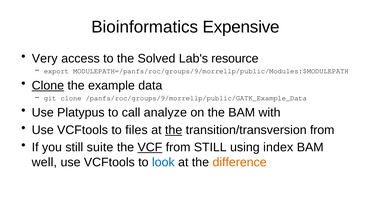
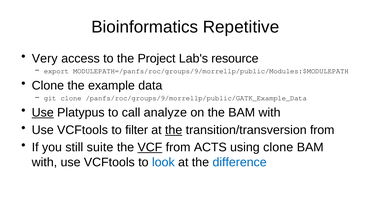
Expensive: Expensive -> Repetitive (241, 27)
Solved: Solved -> Project (157, 58)
Clone underline: present -> none (48, 85)
Use underline: none -> present (43, 112)
files: files -> filter (137, 130)
from STILL: STILL -> ACTS (210, 147)
using index: index -> clone (278, 147)
well: well -> with (44, 162)
difference colour: orange -> blue (240, 162)
